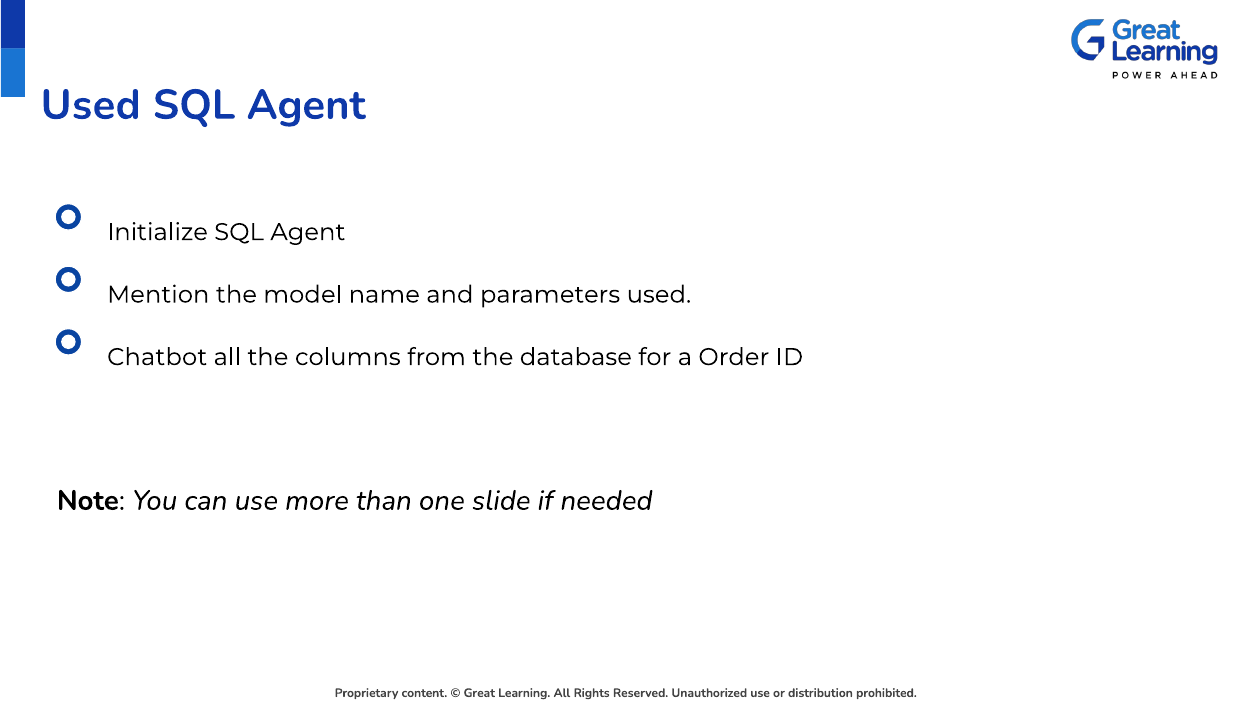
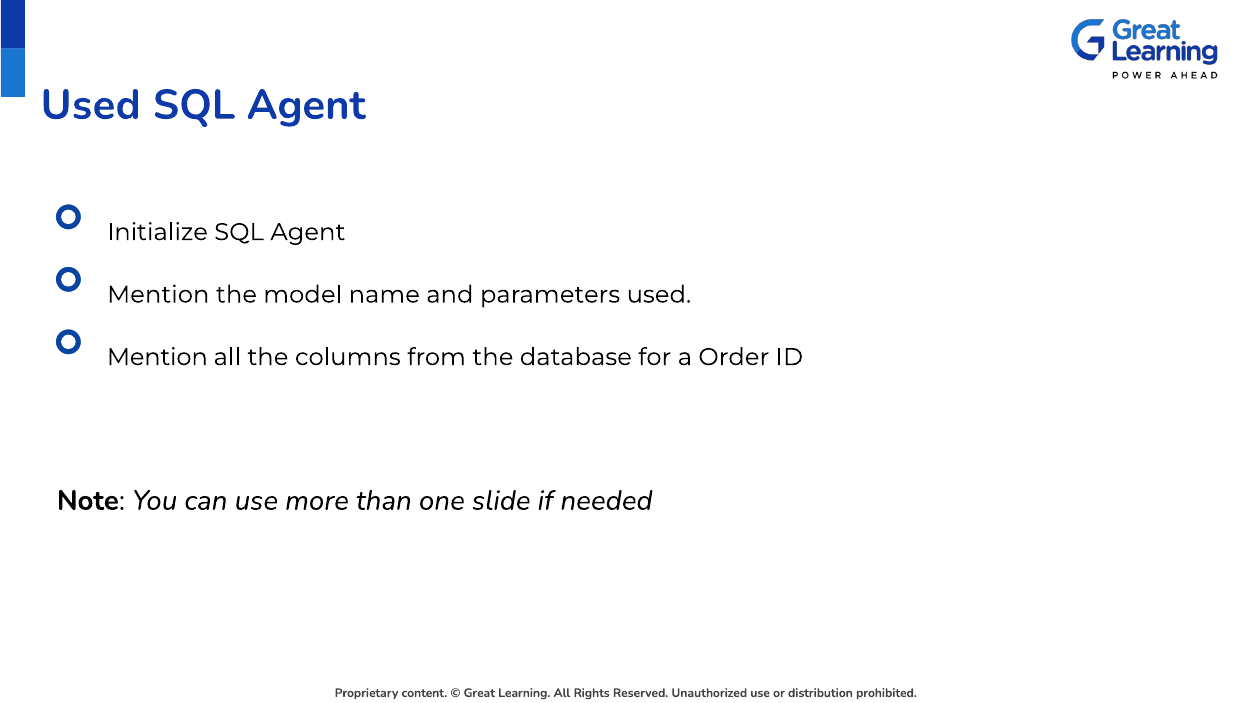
Chatbot: Chatbot -> Mention (157, 357)
